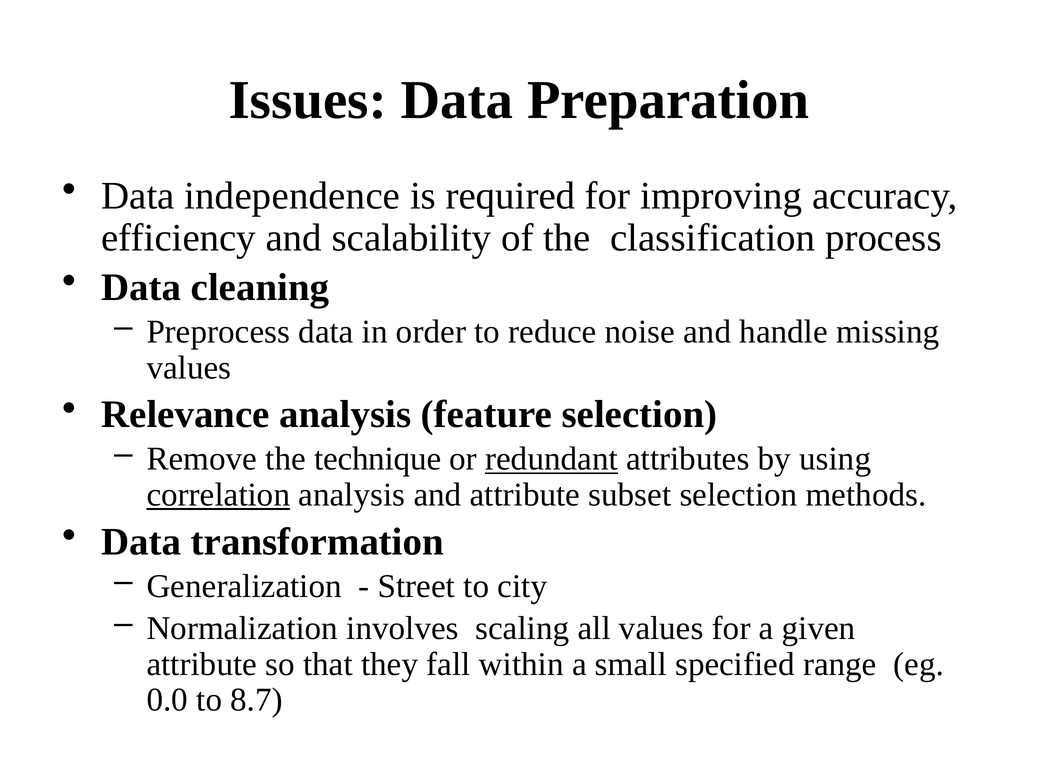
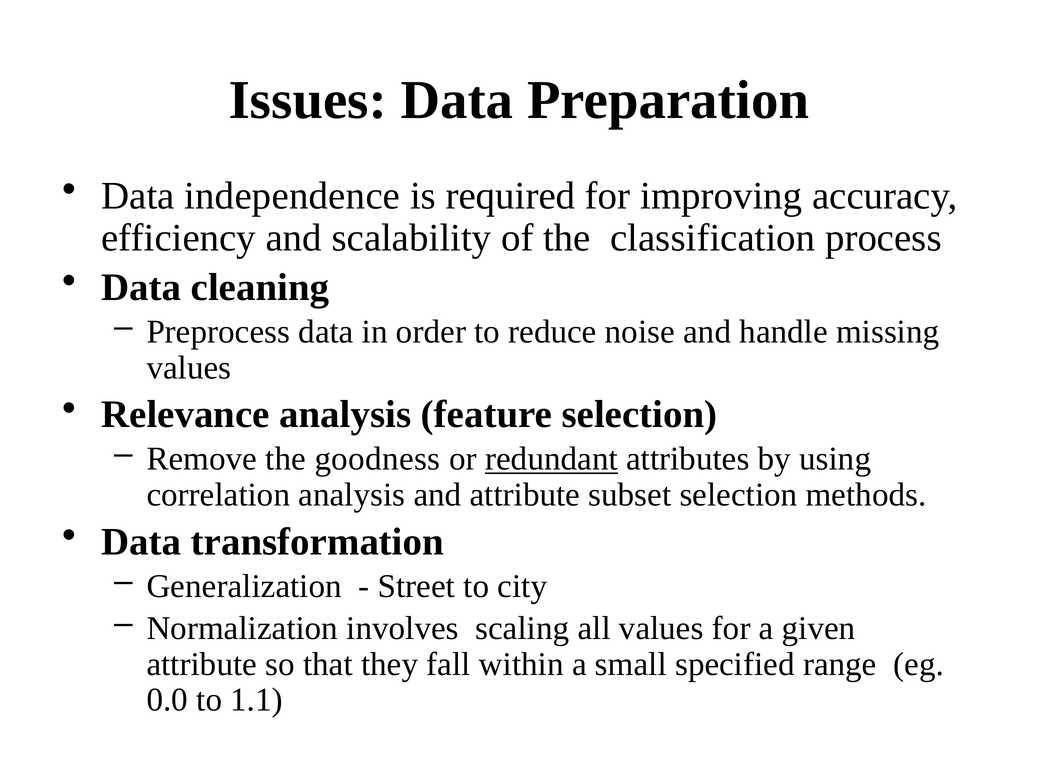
technique: technique -> goodness (377, 459)
correlation underline: present -> none (218, 494)
8.7: 8.7 -> 1.1 (257, 699)
